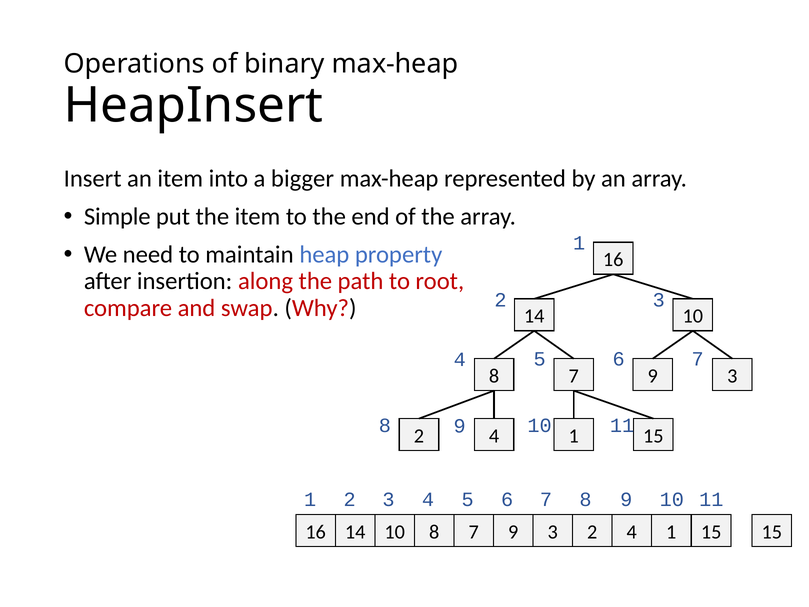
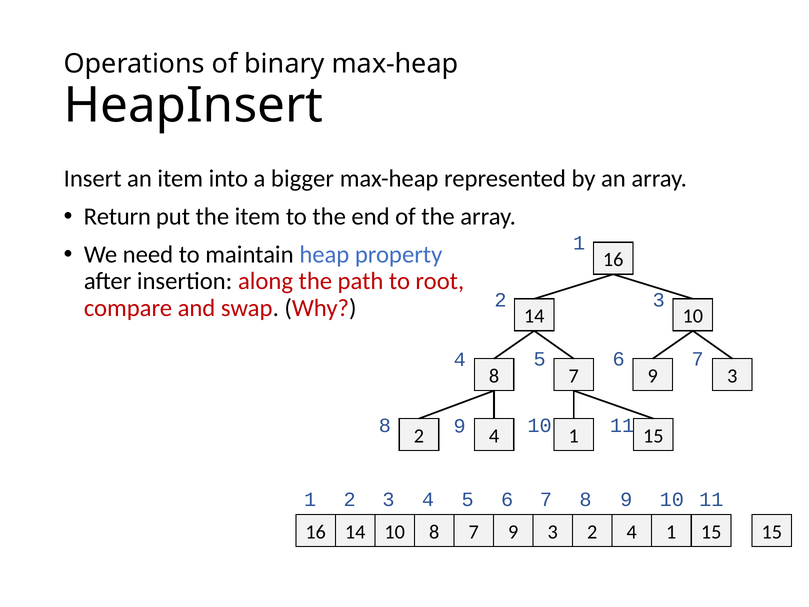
Simple: Simple -> Return (117, 217)
